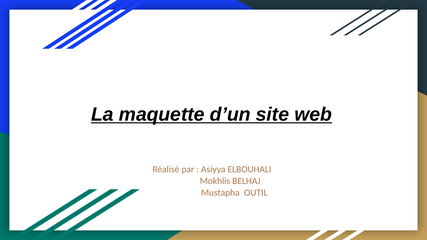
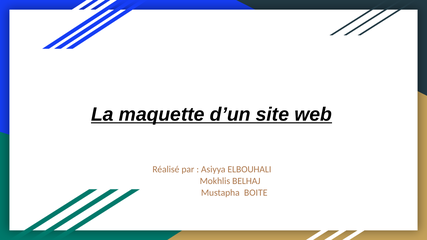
OUTIL: OUTIL -> BOITE (256, 193)
